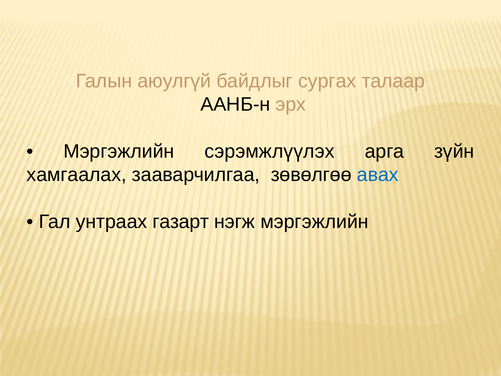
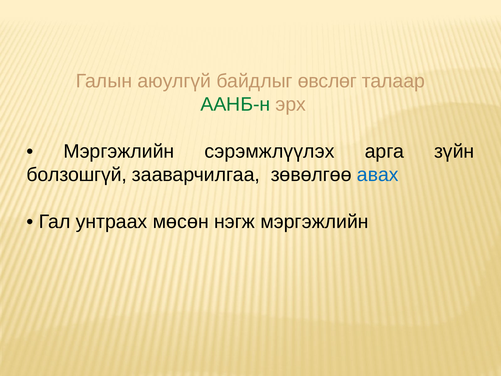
сургах: сургах -> өвслөг (327, 81)
ААНБ-н colour: black -> green (235, 104)
хамгаалах: хамгаалах -> болзошгүй (77, 175)
газарт: газарт -> мөсөн (181, 221)
